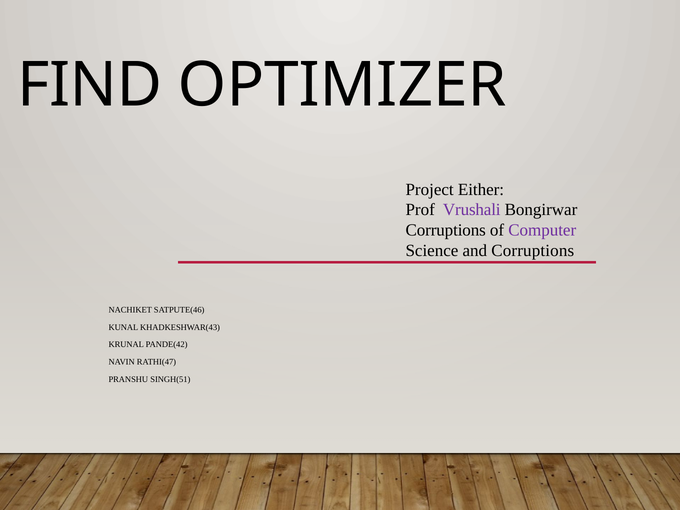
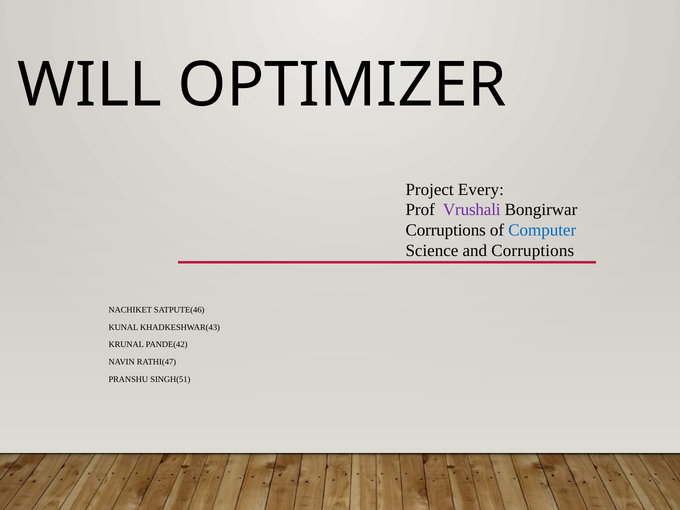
FIND: FIND -> WILL (90, 85)
Either: Either -> Every (481, 189)
Computer colour: purple -> blue (542, 230)
